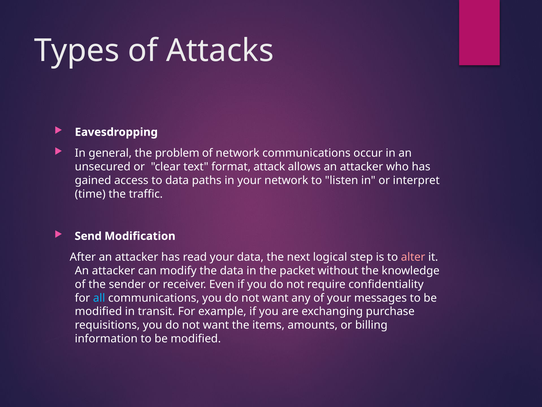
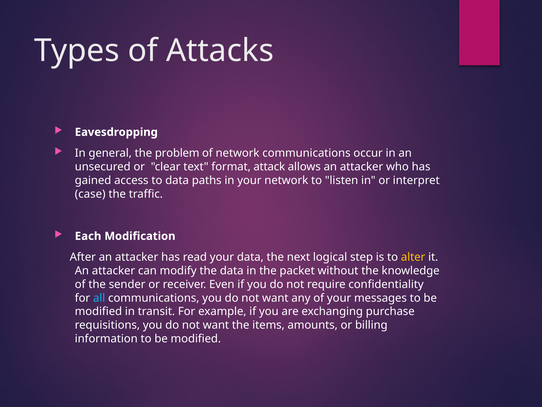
time: time -> case (90, 194)
Send: Send -> Each (88, 236)
alter colour: pink -> yellow (413, 257)
